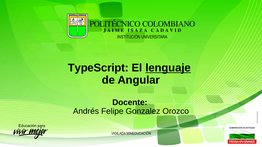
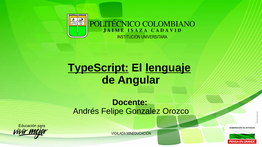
TypeScript underline: none -> present (98, 68)
